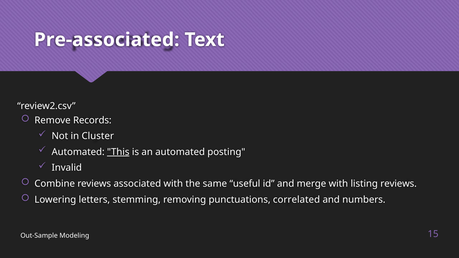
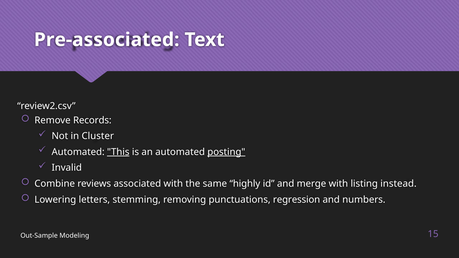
posting underline: none -> present (226, 152)
useful: useful -> highly (245, 184)
listing reviews: reviews -> instead (398, 184)
correlated: correlated -> regression (297, 200)
